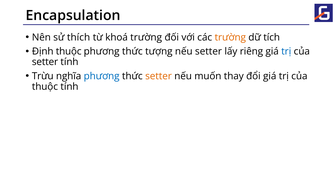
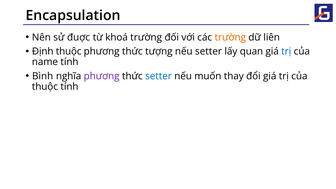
thích: thích -> đuợc (79, 37)
tích: tích -> liên (272, 37)
riêng: riêng -> quan (251, 51)
setter: setter -> name (45, 62)
Trừu: Trừu -> Bình (43, 76)
phương colour: blue -> purple (102, 76)
setter colour: orange -> blue (159, 76)
